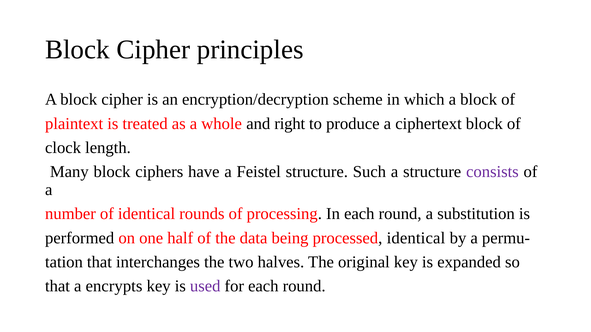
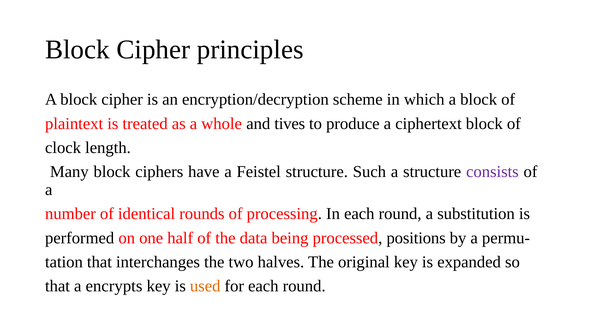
right: right -> tives (290, 124)
processed identical: identical -> positions (416, 238)
used colour: purple -> orange (205, 287)
